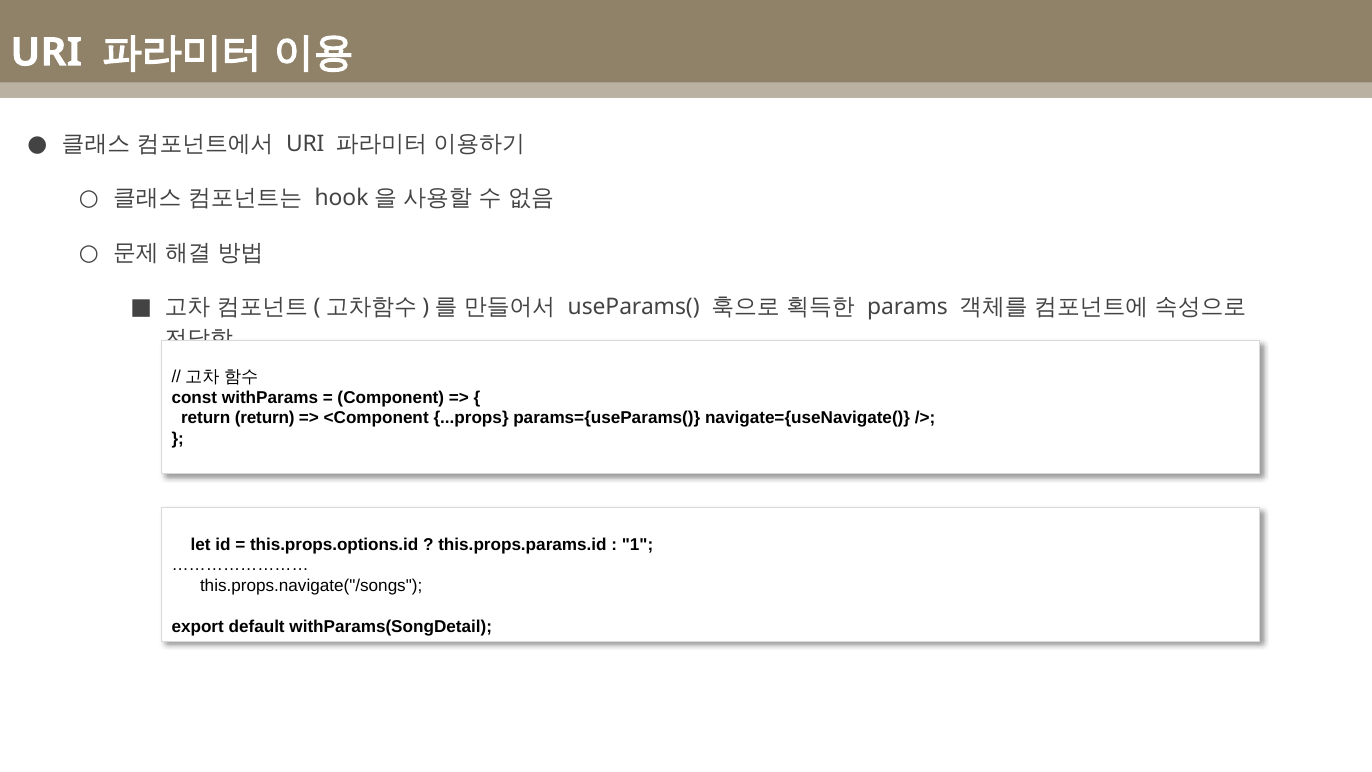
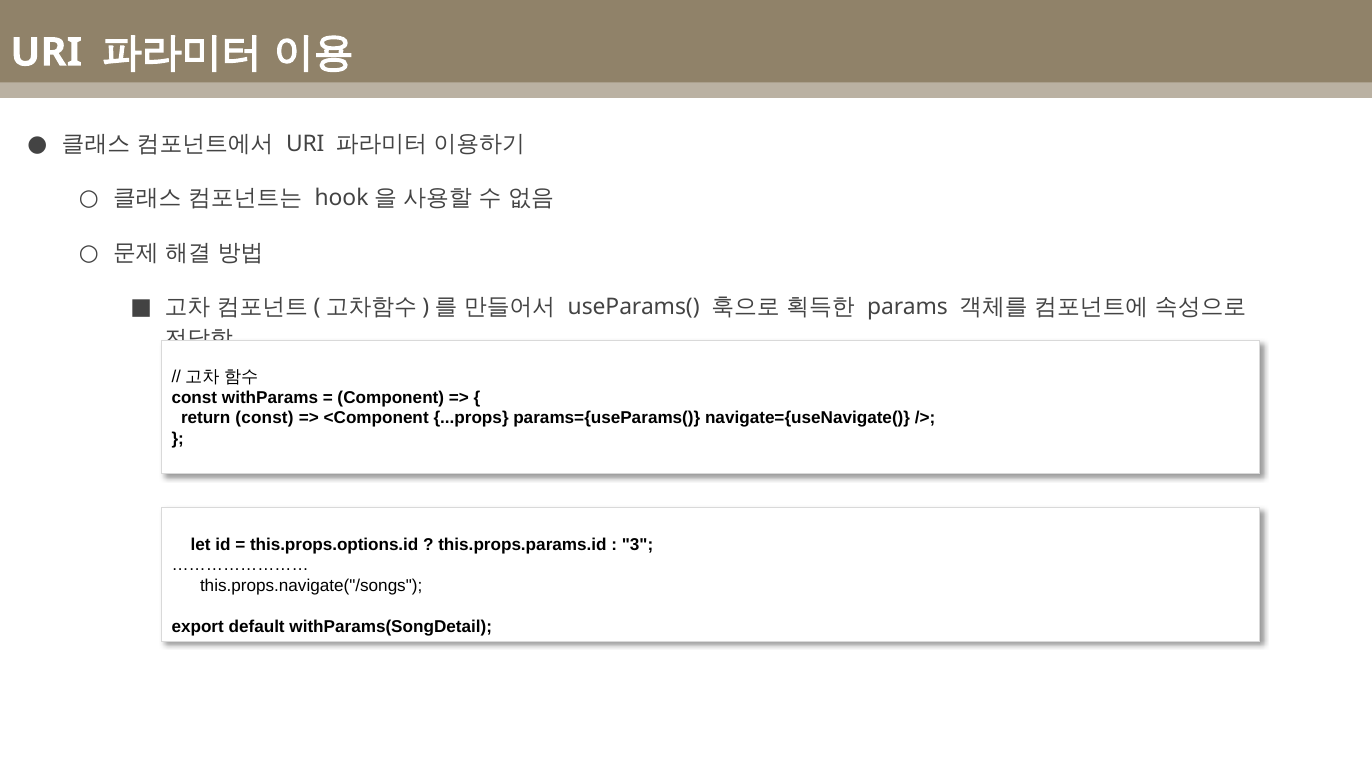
return return: return -> const (265, 418)
1: 1 -> 3 (638, 544)
